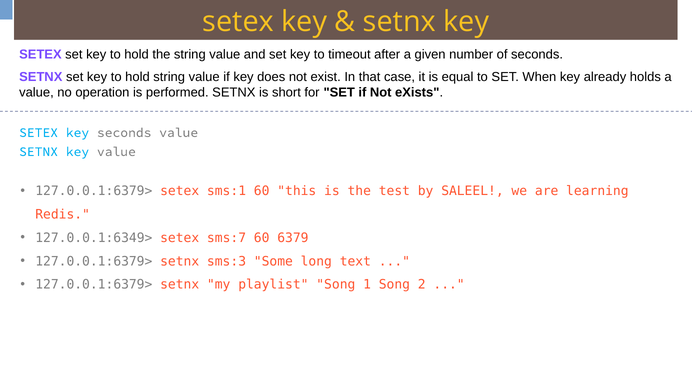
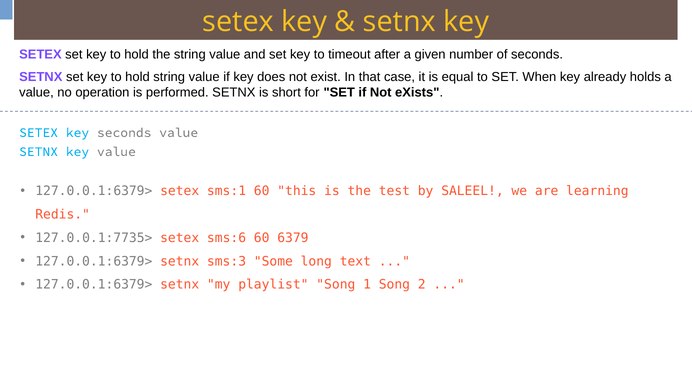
127.0.0.1:6349>: 127.0.0.1:6349> -> 127.0.0.1:7735> (94, 237)
sms:7: sms:7 -> sms:6 (227, 237)
